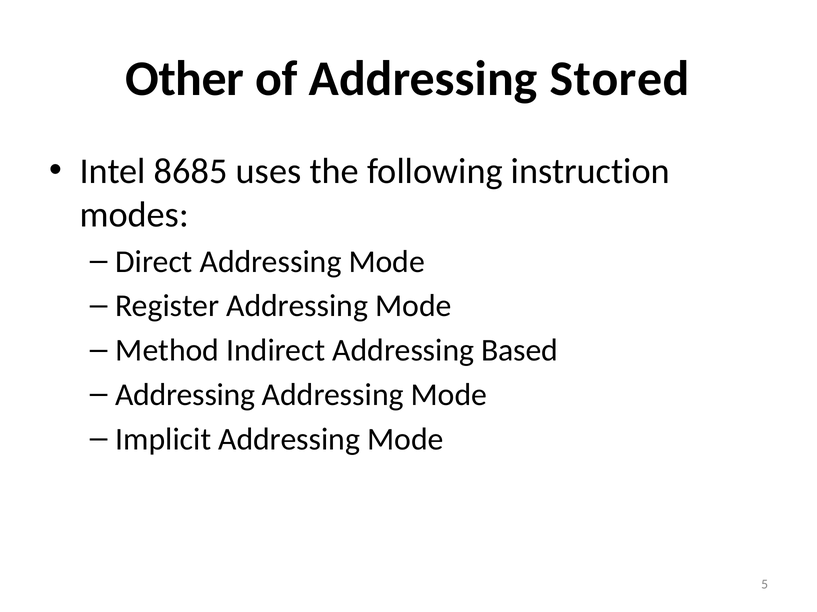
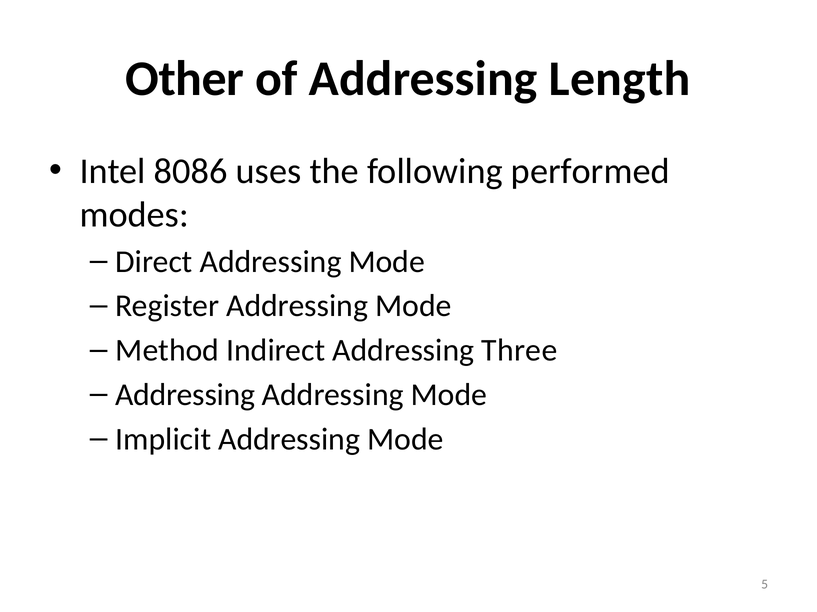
Stored: Stored -> Length (620, 79)
8685: 8685 -> 8086 (191, 171)
instruction: instruction -> performed (590, 171)
Based: Based -> Three (519, 351)
